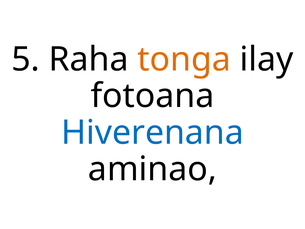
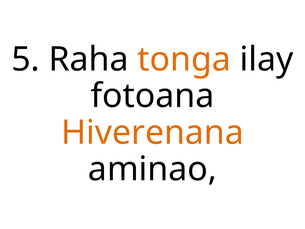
Hiverenana colour: blue -> orange (153, 132)
